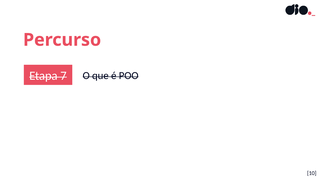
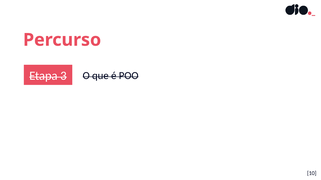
7: 7 -> 3 (64, 76)
